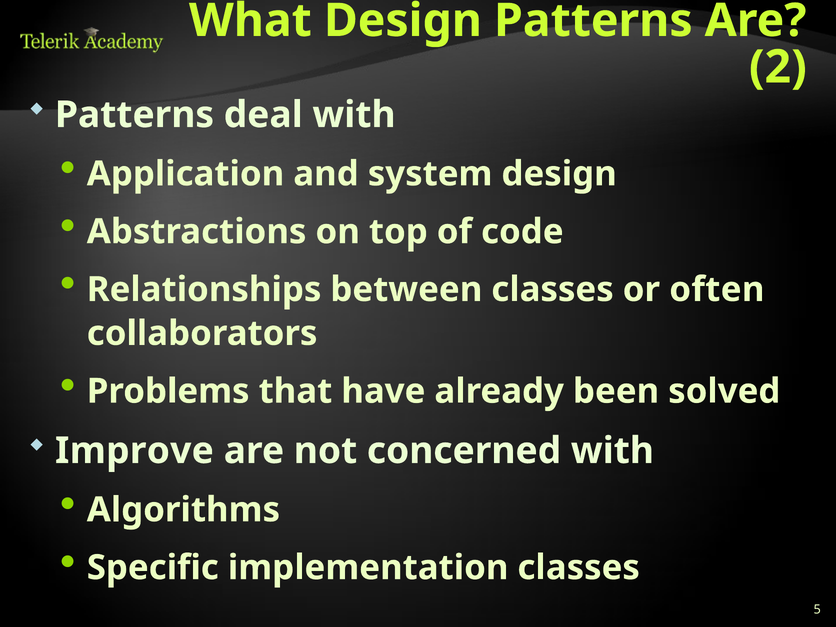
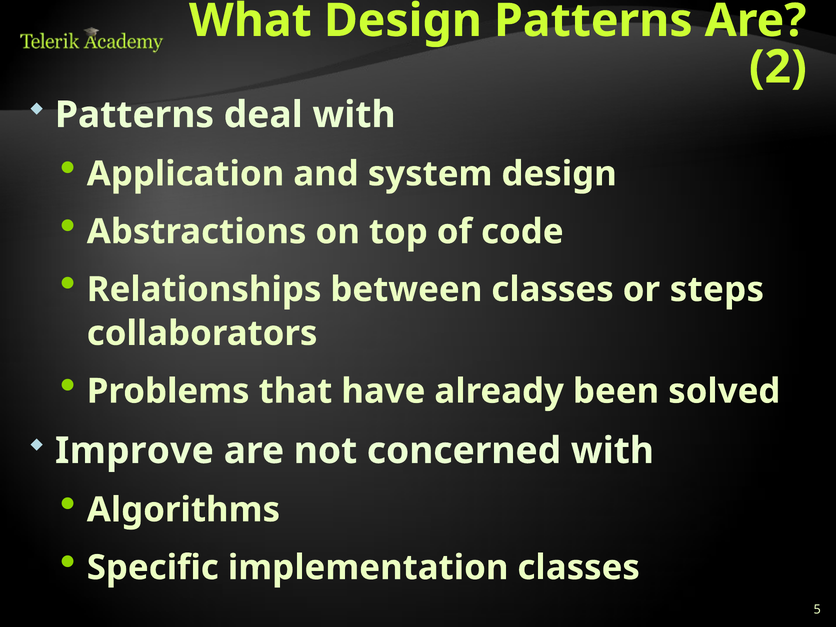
often: often -> steps (717, 290)
